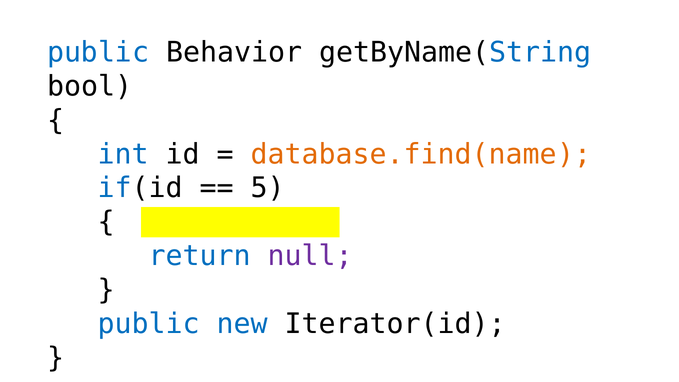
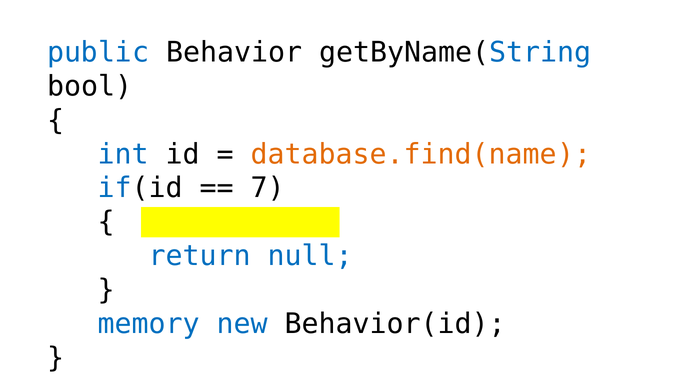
5: 5 -> 7 (268, 188)
null colour: purple -> blue (310, 256)
public: public -> memory (149, 324)
Iterator(id: Iterator(id -> Behavior(id (395, 324)
